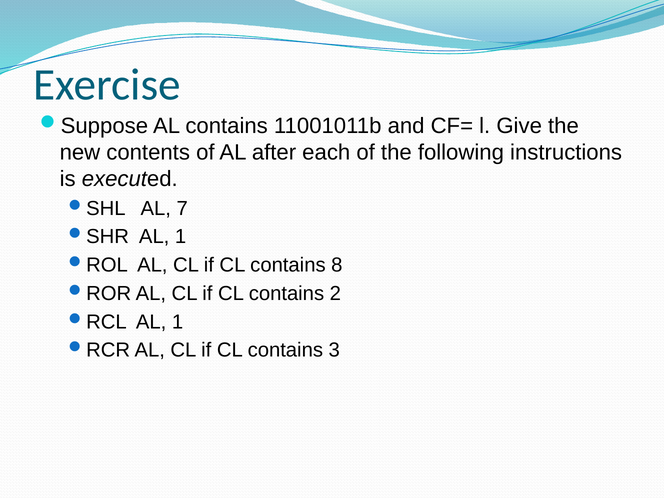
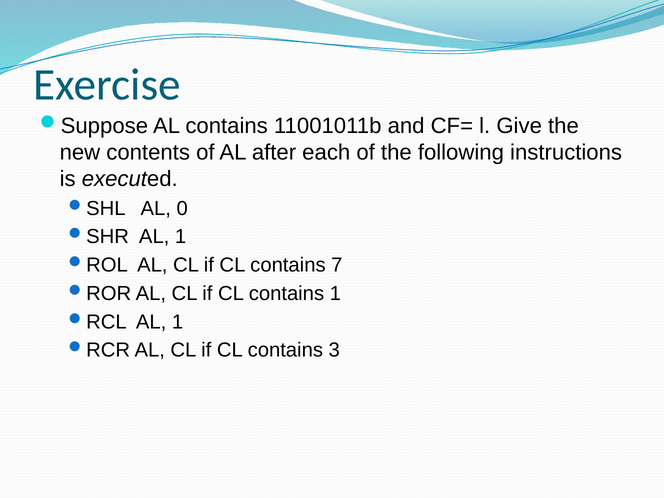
7: 7 -> 0 (182, 208)
8: 8 -> 7 (337, 265)
contains 2: 2 -> 1 (335, 293)
